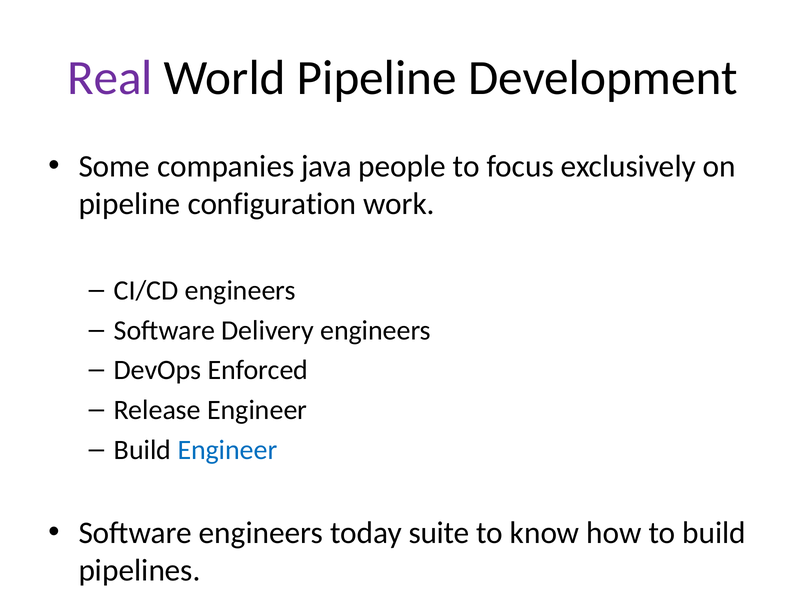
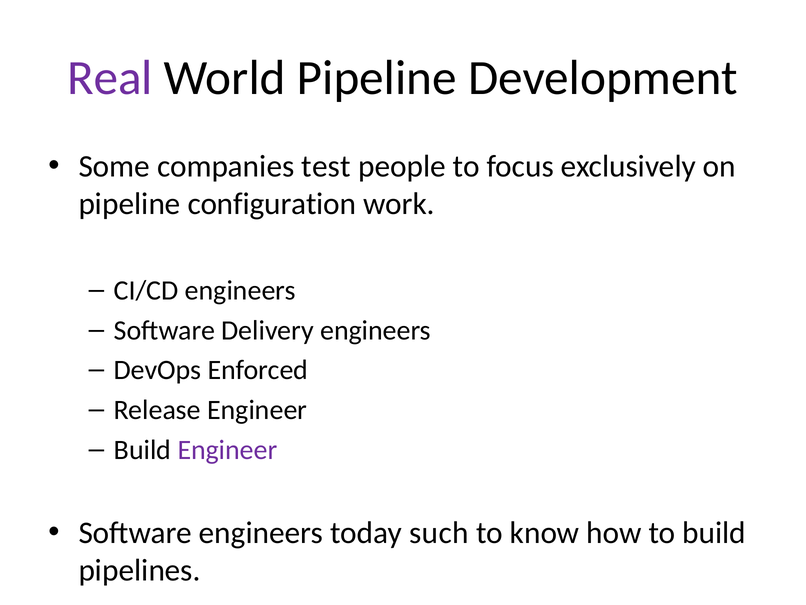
java: java -> test (326, 166)
Engineer colour: blue -> purple (227, 450)
suite: suite -> such (439, 532)
